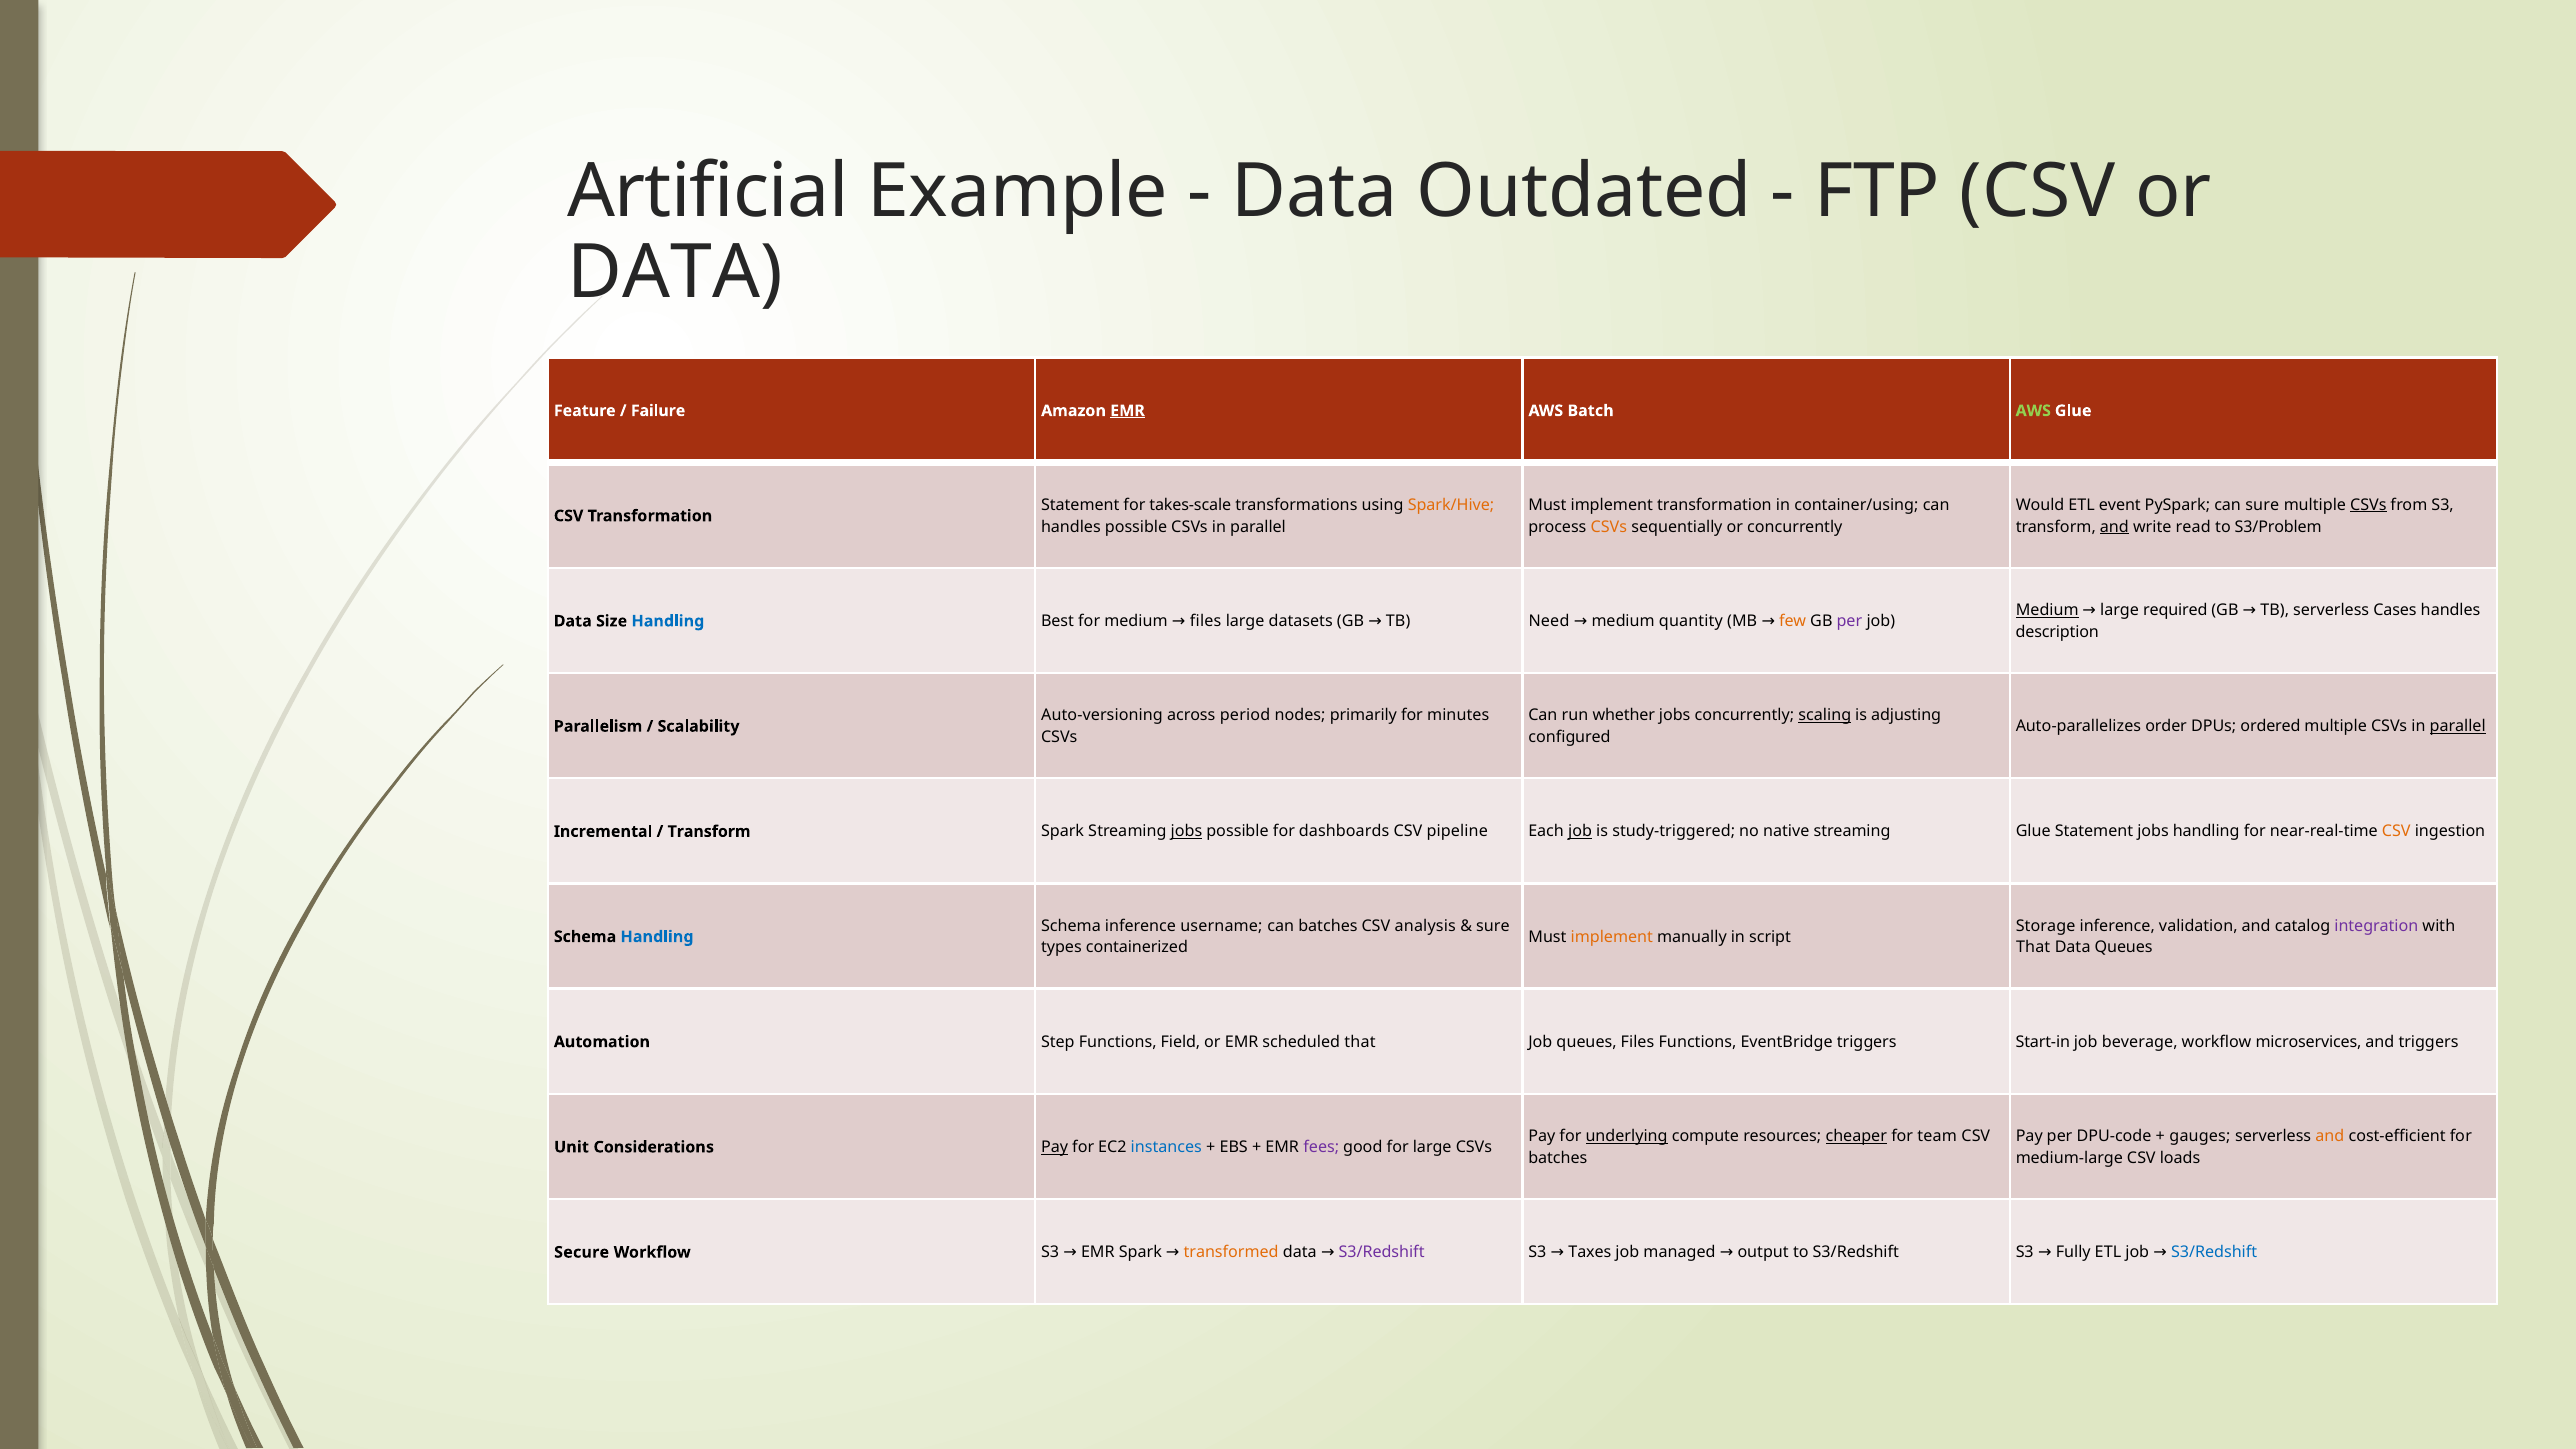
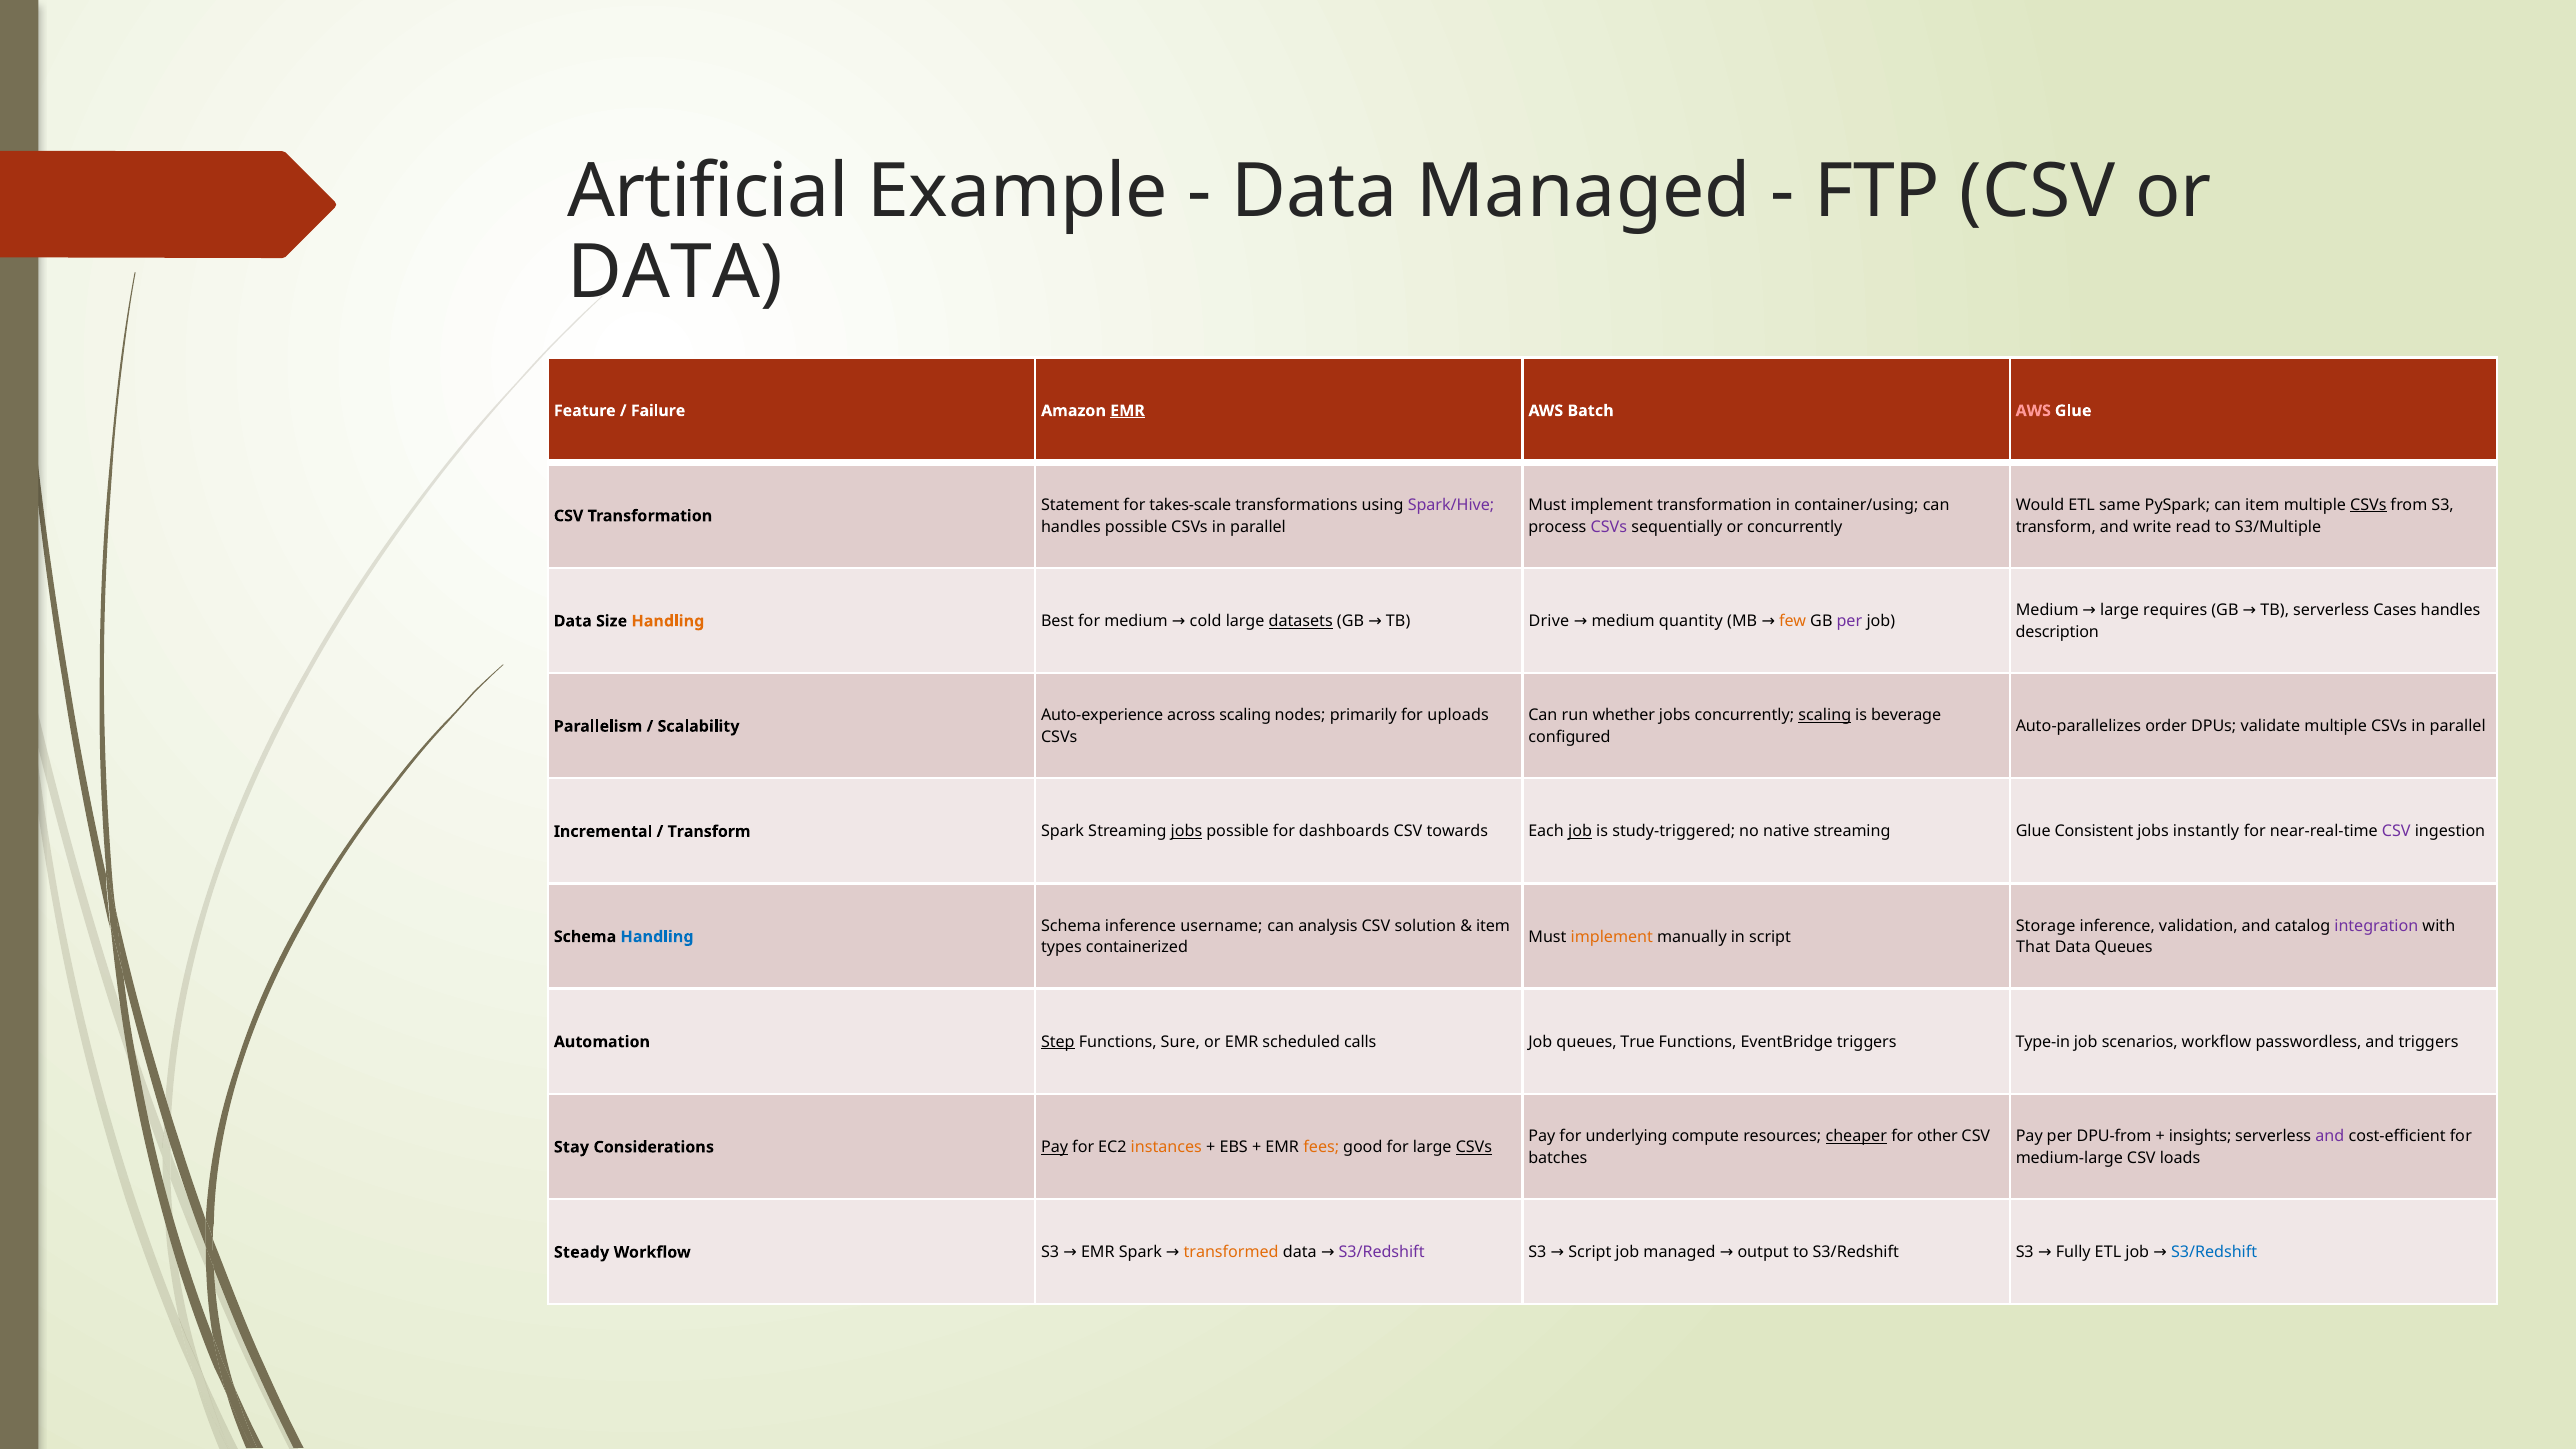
Data Outdated: Outdated -> Managed (1584, 192)
AWS colour: light green -> pink (2033, 411)
Spark/Hive colour: orange -> purple (1451, 505)
event: event -> same (2120, 505)
can sure: sure -> item (2262, 505)
CSVs colour: orange -> purple (1609, 527)
and underline: present -> none (2114, 527)
S3/Problem: S3/Problem -> S3/Multiple (2278, 527)
Medium underline: present -> none (2047, 610)
required: required -> requires (2175, 610)
Need: Need -> Drive (1549, 621)
Handling colour: blue -> orange (668, 621)
medium files: files -> cold (1206, 621)
datasets underline: none -> present (1301, 621)
Auto-versioning: Auto-versioning -> Auto-experience (1102, 715)
across period: period -> scaling (1245, 715)
minutes: minutes -> uploads (1458, 715)
adjusting: adjusting -> beverage (1906, 715)
ordered: ordered -> validate (2270, 726)
parallel underline: present -> none (2458, 726)
pipeline: pipeline -> towards (1457, 832)
Glue Statement: Statement -> Consistent (2094, 832)
jobs handling: handling -> instantly (2206, 832)
CSV colour: orange -> purple (2396, 832)
can batches: batches -> analysis (1328, 926)
analysis: analysis -> solution (1425, 926)
sure: sure -> item (1493, 926)
Step underline: none -> present (1058, 1042)
Field: Field -> Sure (1180, 1042)
scheduled that: that -> calls (1360, 1042)
queues Files: Files -> True (1638, 1042)
Start-in: Start-in -> Type-in (2043, 1042)
beverage: beverage -> scenarios (2140, 1042)
microservices: microservices -> passwordless (2308, 1042)
underlying underline: present -> none (1627, 1136)
team: team -> other (1937, 1136)
DPU-code: DPU-code -> DPU-from (2114, 1136)
gauges: gauges -> insights (2200, 1136)
and colour: orange -> purple (2330, 1136)
Unit: Unit -> Stay (571, 1147)
instances colour: blue -> orange (1166, 1147)
fees colour: purple -> orange (1321, 1147)
CSVs underline: none -> present (1474, 1147)
S3 Taxes: Taxes -> Script (1590, 1252)
Secure: Secure -> Steady (582, 1252)
